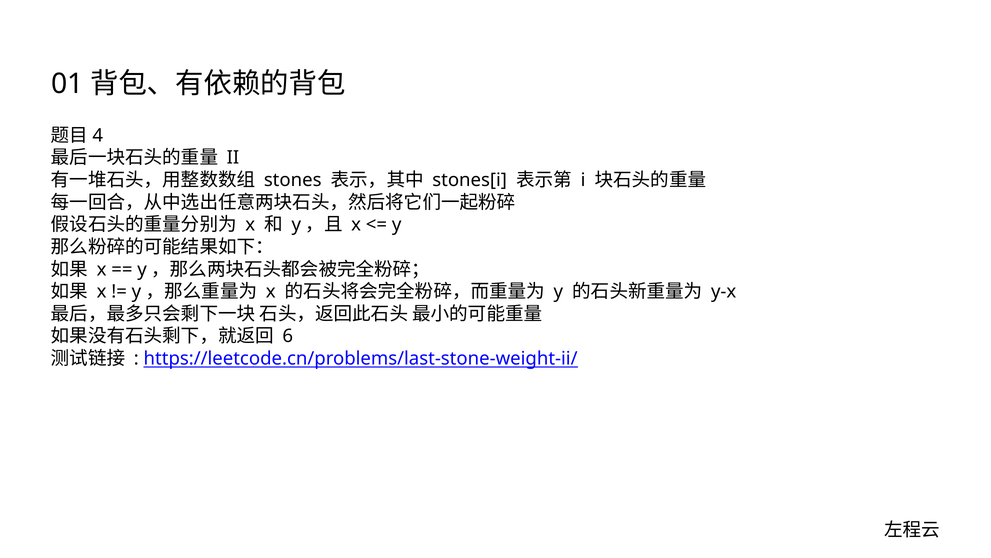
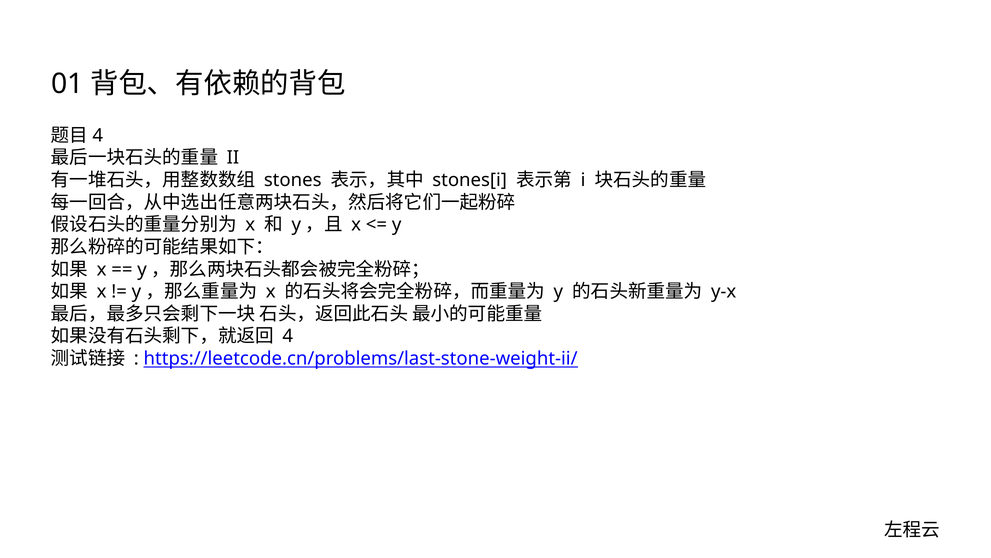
6: 6 -> 4 (288, 336)
